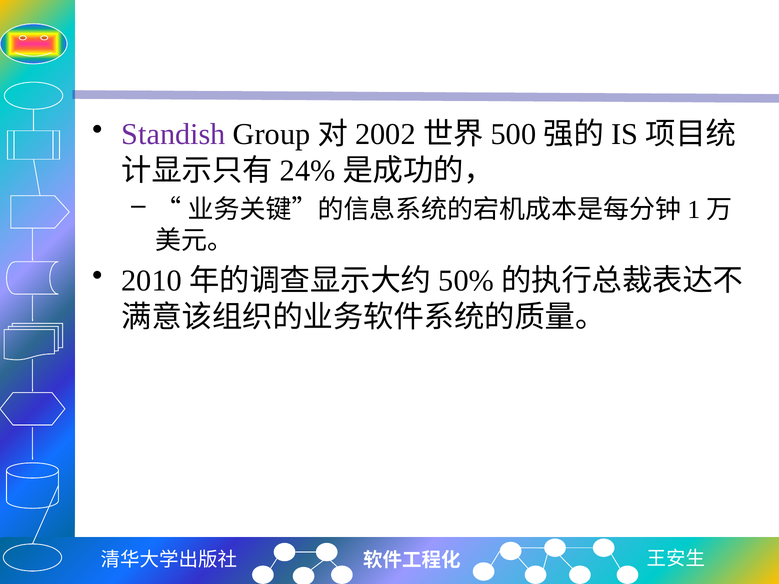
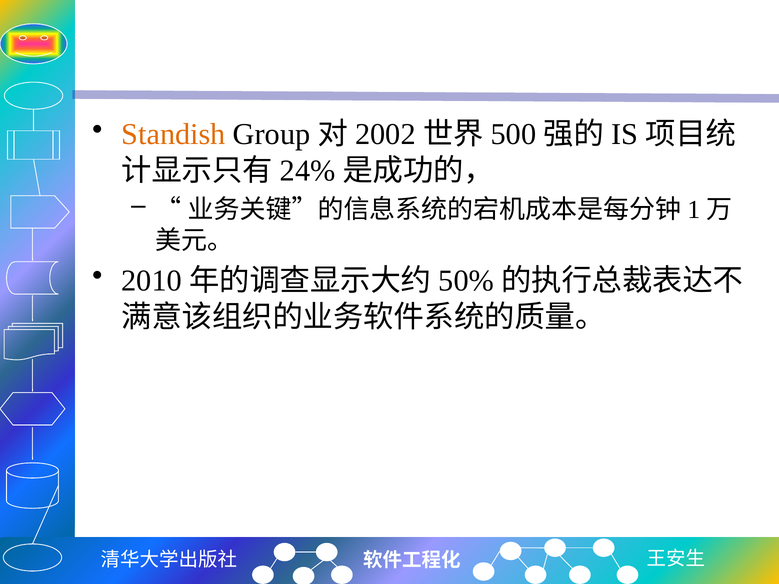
Standish colour: purple -> orange (173, 135)
